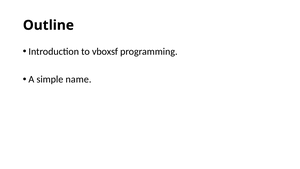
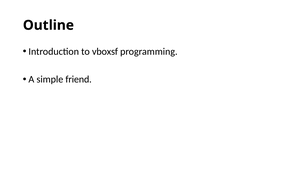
name: name -> friend (79, 79)
